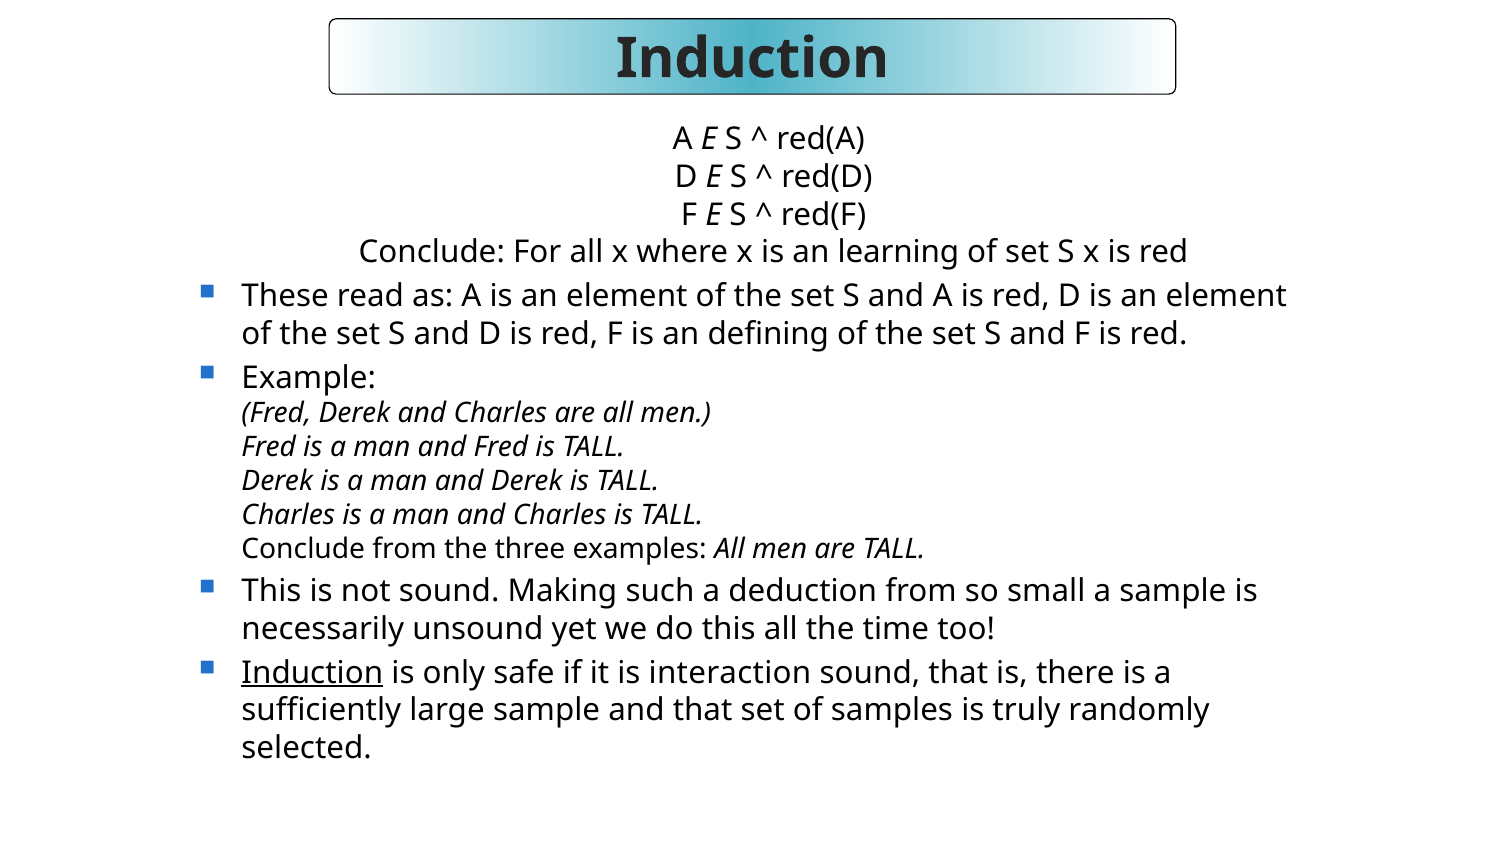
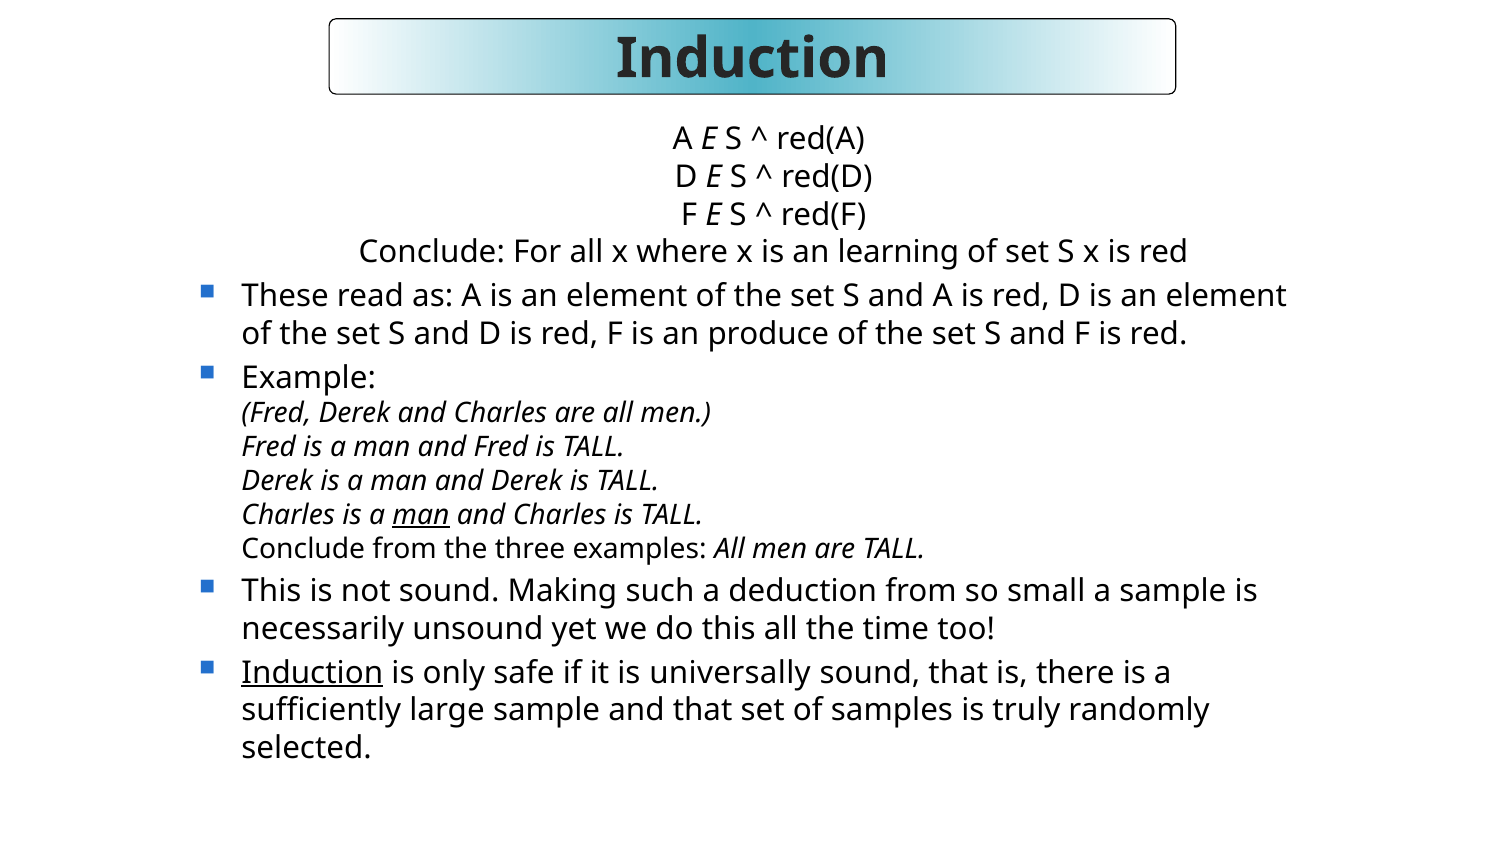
defining: defining -> produce (768, 334)
man underline: none -> present (421, 515)
interaction: interaction -> universally (730, 673)
